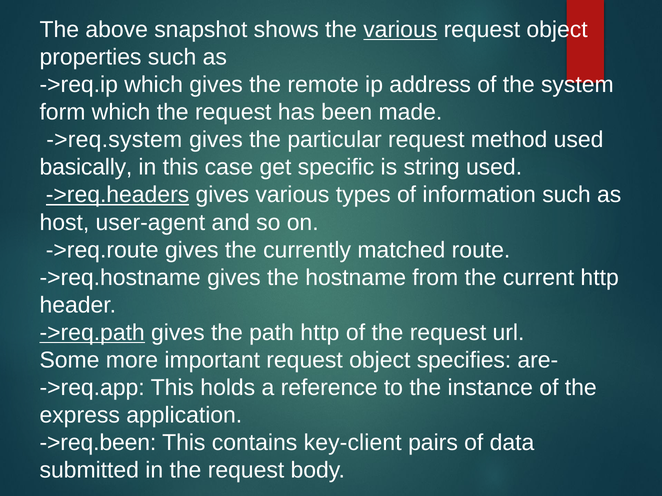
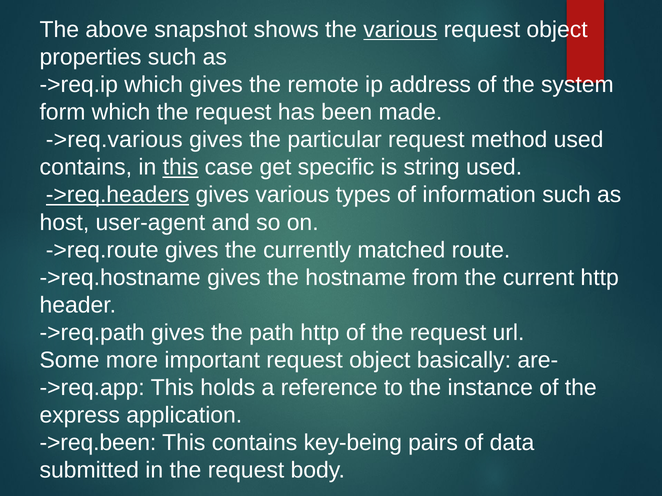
->req.system: ->req.system -> ->req.various (114, 140)
basically: basically -> contains (86, 168)
this underline: none -> present (181, 168)
->req.path underline: present -> none (92, 333)
specifies: specifies -> basically (464, 361)
key-client: key-client -> key-being (353, 443)
